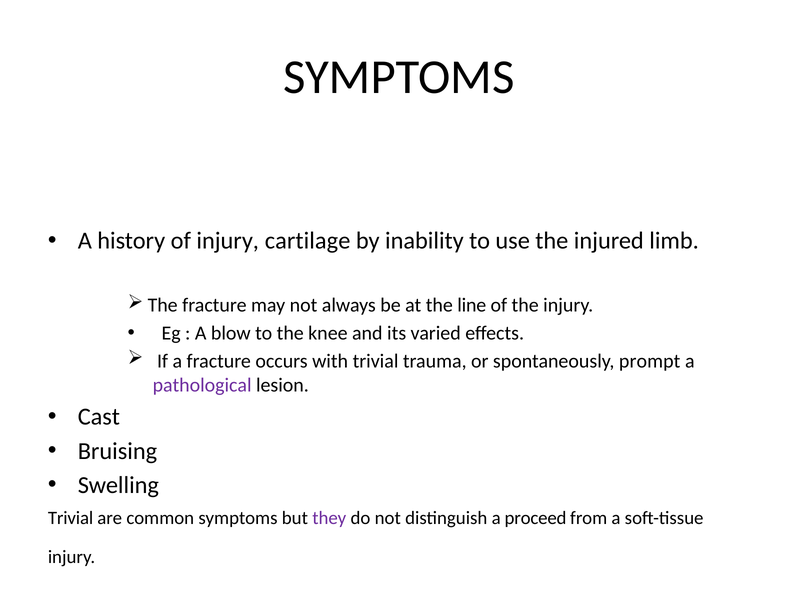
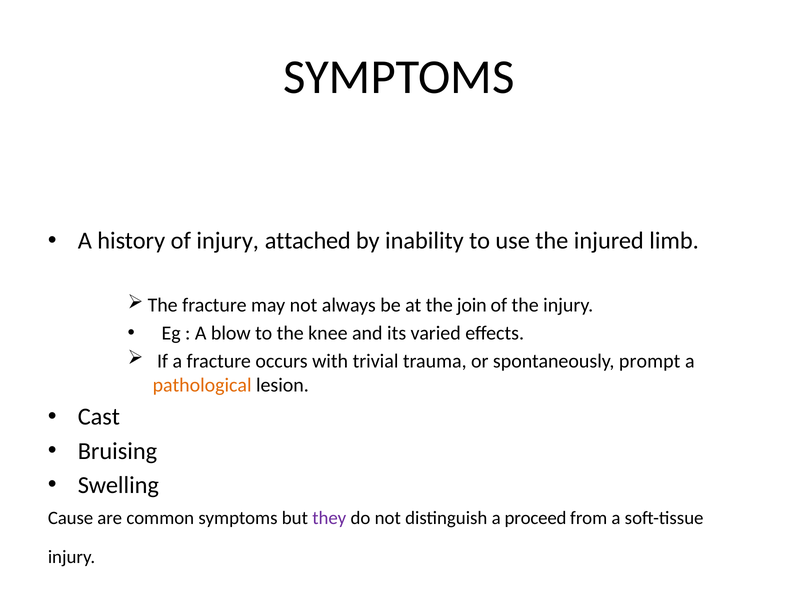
cartilage: cartilage -> attached (308, 241)
line: line -> join (472, 305)
pathological colour: purple -> orange (202, 385)
Trivial: Trivial -> Cause (71, 517)
